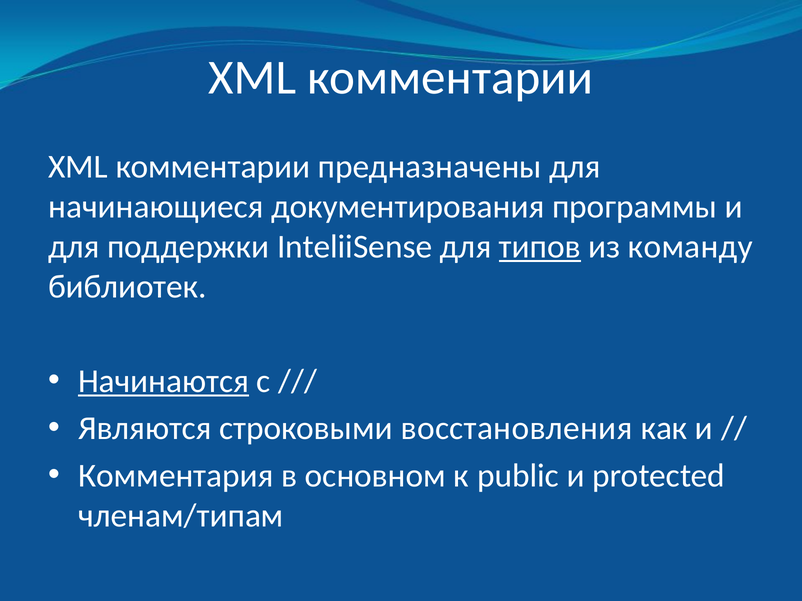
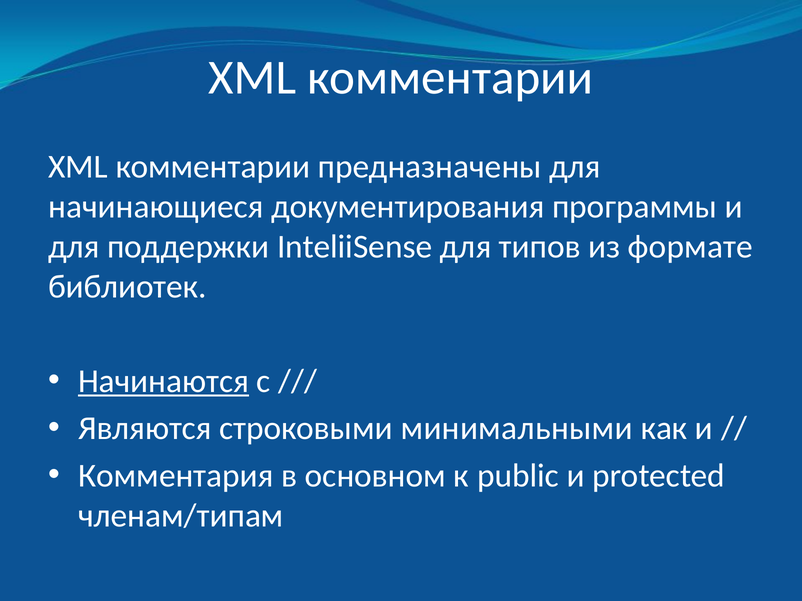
типов underline: present -> none (540, 247)
команду: команду -> формате (690, 247)
восстановления: восстановления -> минимальными (517, 429)
